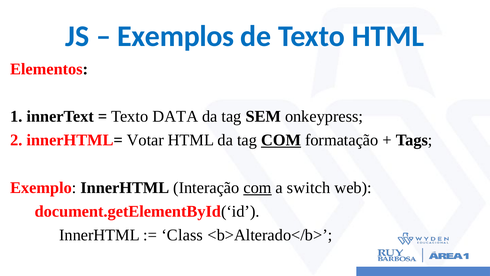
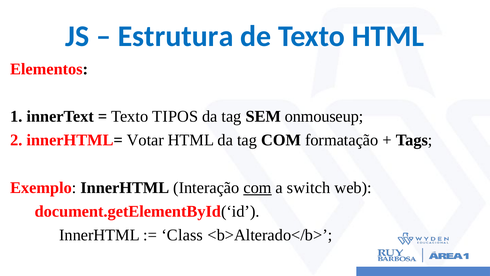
Exemplos: Exemplos -> Estrutura (176, 36)
DATA: DATA -> TIPOS (175, 116)
onkeypress: onkeypress -> onmouseup (324, 116)
COM underline: present -> none (281, 140)
